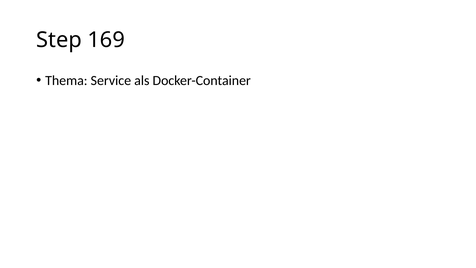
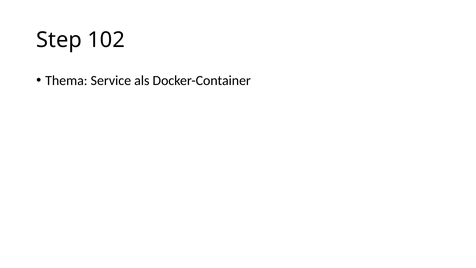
169: 169 -> 102 (106, 40)
